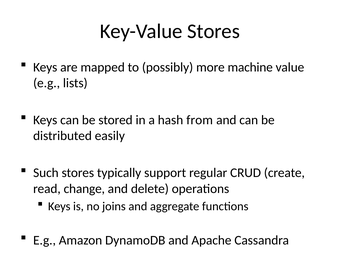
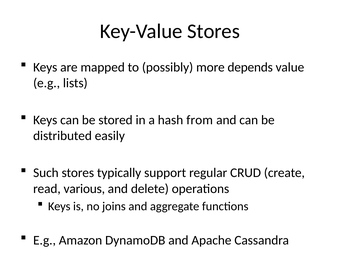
machine: machine -> depends (250, 67)
change: change -> various (84, 189)
